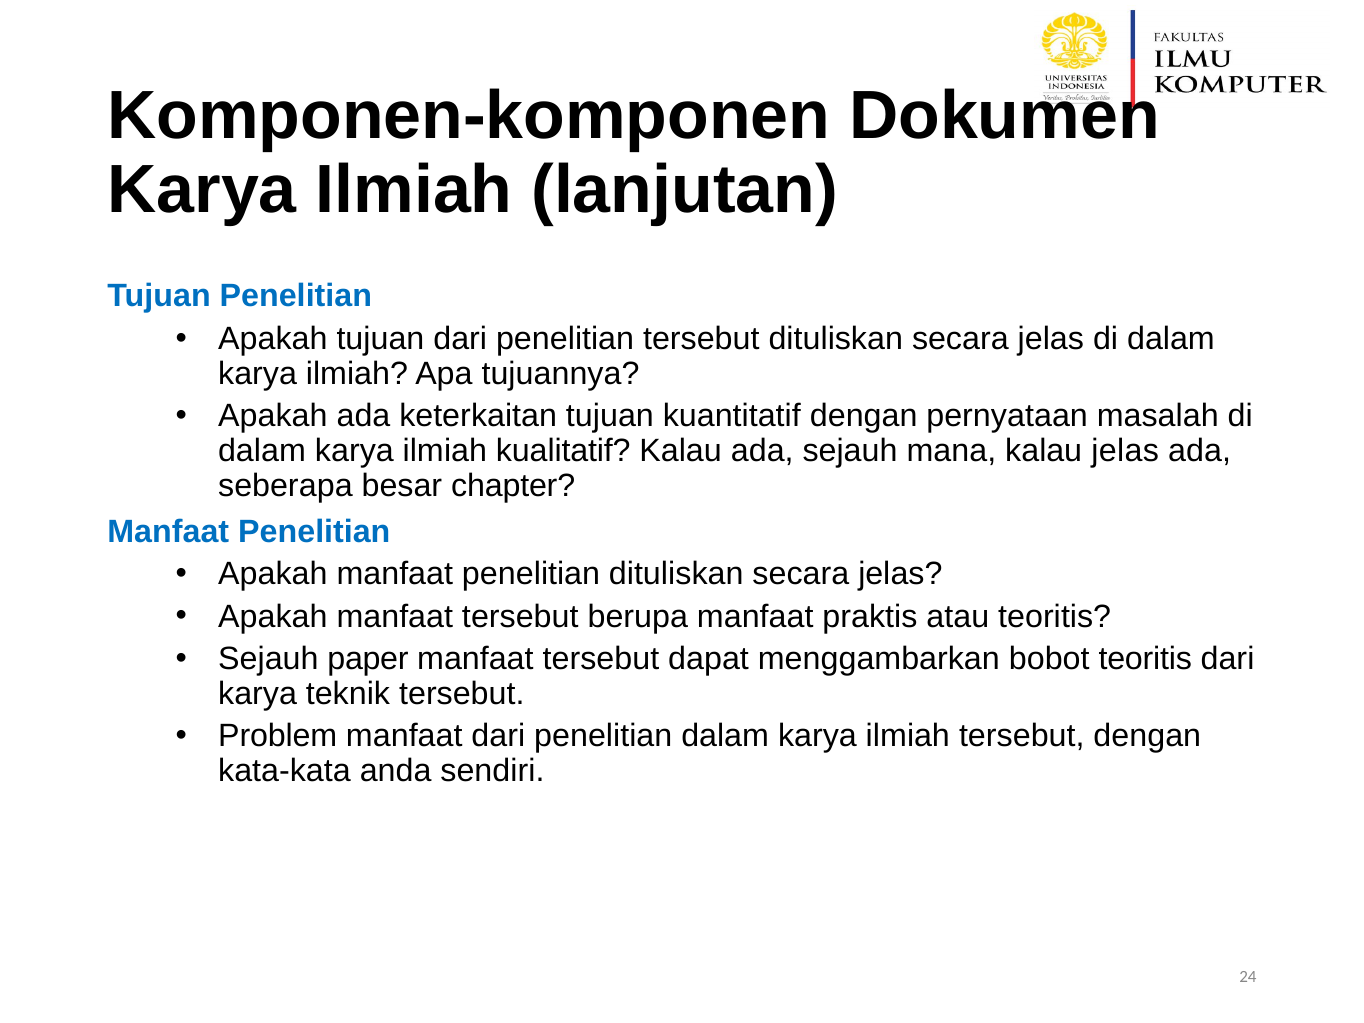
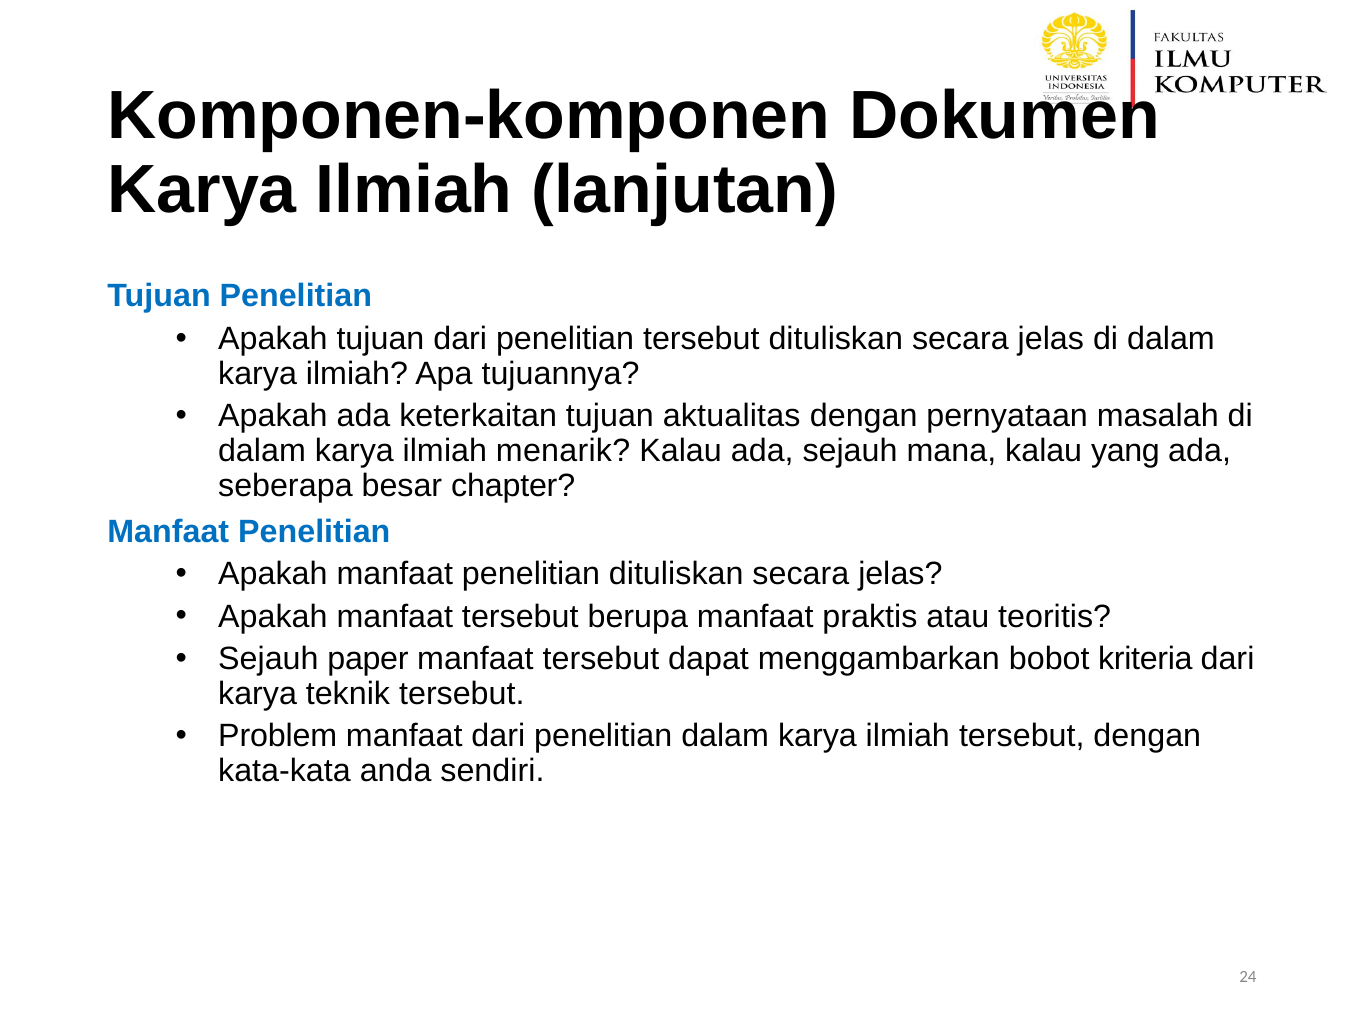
kuantitatif: kuantitatif -> aktualitas (732, 416)
kualitatif: kualitatif -> menarik (563, 451)
kalau jelas: jelas -> yang (1125, 451)
bobot teoritis: teoritis -> kriteria (1145, 659)
